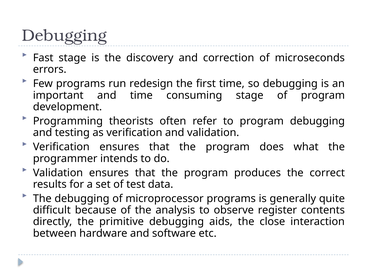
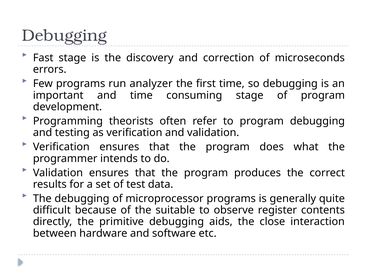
redesign: redesign -> analyzer (151, 84)
analysis: analysis -> suitable (175, 210)
